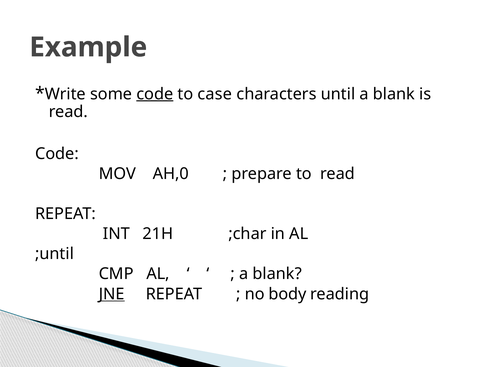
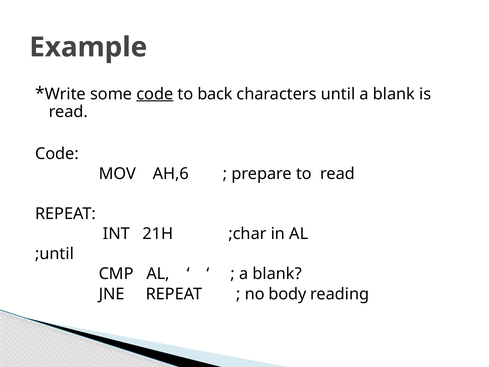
case: case -> back (215, 94)
AH,0: AH,0 -> AH,6 (171, 174)
JNE underline: present -> none (112, 294)
